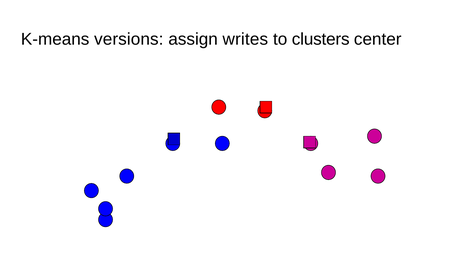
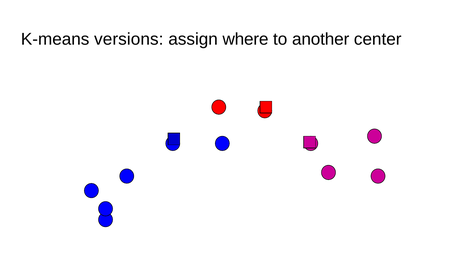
writes: writes -> where (245, 39)
clusters: clusters -> another (321, 39)
